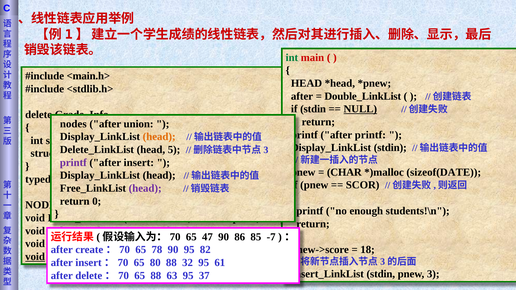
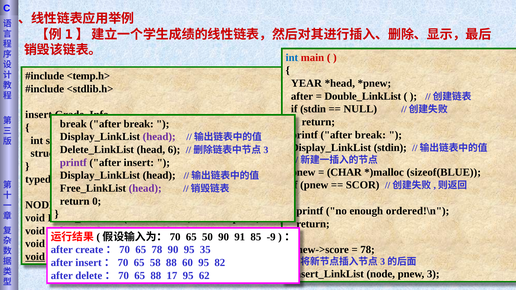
int colour: green -> blue (292, 58)
<main.h>: <main.h> -> <temp.h> (88, 76)
HEAD: HEAD -> YEAR (306, 83)
NULL underline: present -> none (360, 109)
delete: delete -> insert (39, 115)
nodes: nodes -> break (73, 124)
union: union -> break (139, 124)
printf: printf -> break (370, 135)
head colour: orange -> purple (159, 137)
5: 5 -> 6 (174, 150)
sizeof(DATE: sizeof(DATE -> sizeof(BLUE (444, 172)
students!\n: students!\n -> ordered!\n (418, 211)
47: 47 -> 50 (207, 237)
86: 86 -> 91 (240, 237)
-7: -7 -> -9 (271, 237)
18: 18 -> 78 (368, 250)
82: 82 -> 35 (205, 250)
80: 80 -> 58 (155, 263)
32: 32 -> 60 (188, 263)
61: 61 -> 82 (220, 263)
stdin: stdin -> node (381, 274)
63: 63 -> 17 (172, 276)
37: 37 -> 62 (204, 276)
